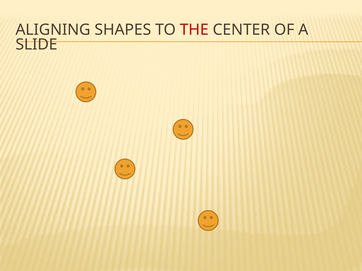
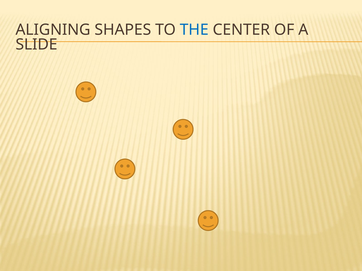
THE colour: red -> blue (194, 30)
